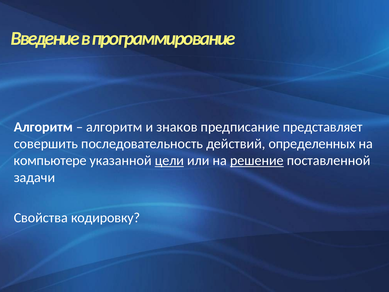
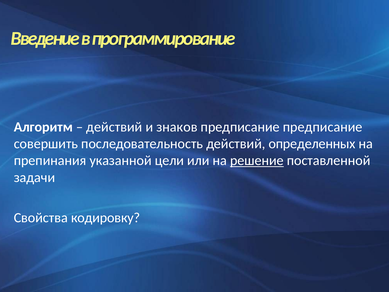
алгоритм: алгоритм -> действий (114, 127)
предписание представляет: представляет -> предписание (323, 127)
компьютере: компьютере -> препинания (50, 160)
цели underline: present -> none (169, 160)
